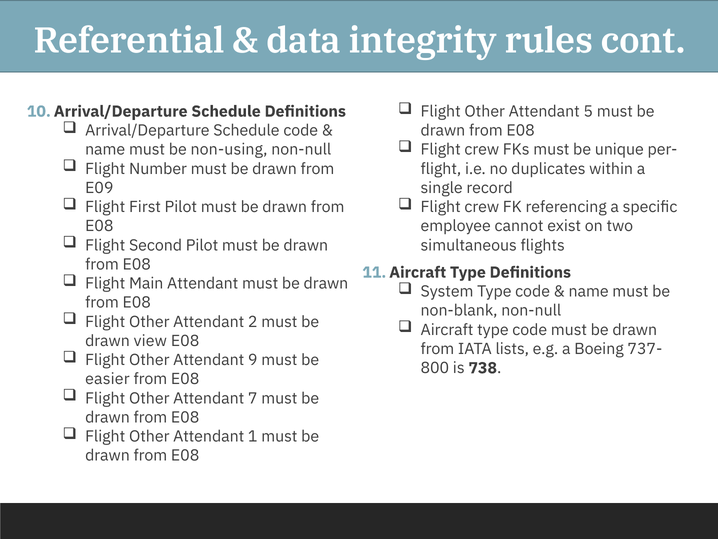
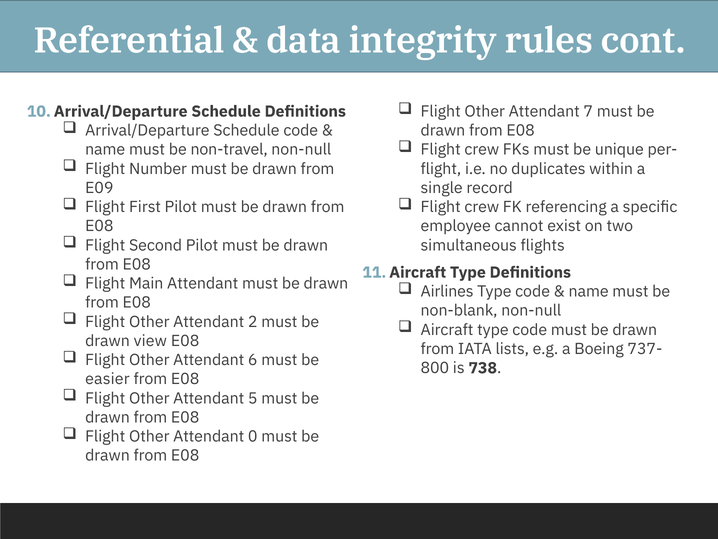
5: 5 -> 7 (588, 111)
non-using: non-using -> non-travel (229, 150)
System: System -> Airlines (447, 291)
9: 9 -> 6 (253, 360)
7: 7 -> 5 (253, 398)
1: 1 -> 0 (253, 436)
